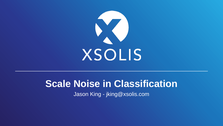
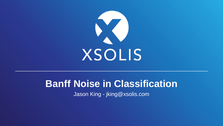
Scale: Scale -> Banff (58, 83)
